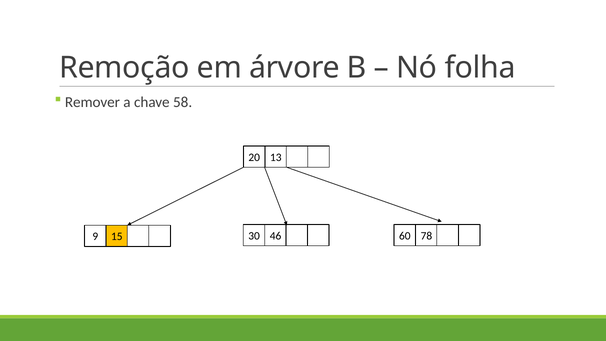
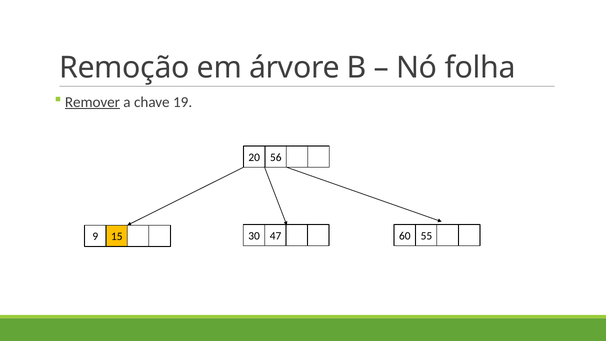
Remover underline: none -> present (92, 102)
58: 58 -> 19 (183, 102)
13: 13 -> 56 (276, 157)
46: 46 -> 47 (276, 236)
78: 78 -> 55 (426, 236)
